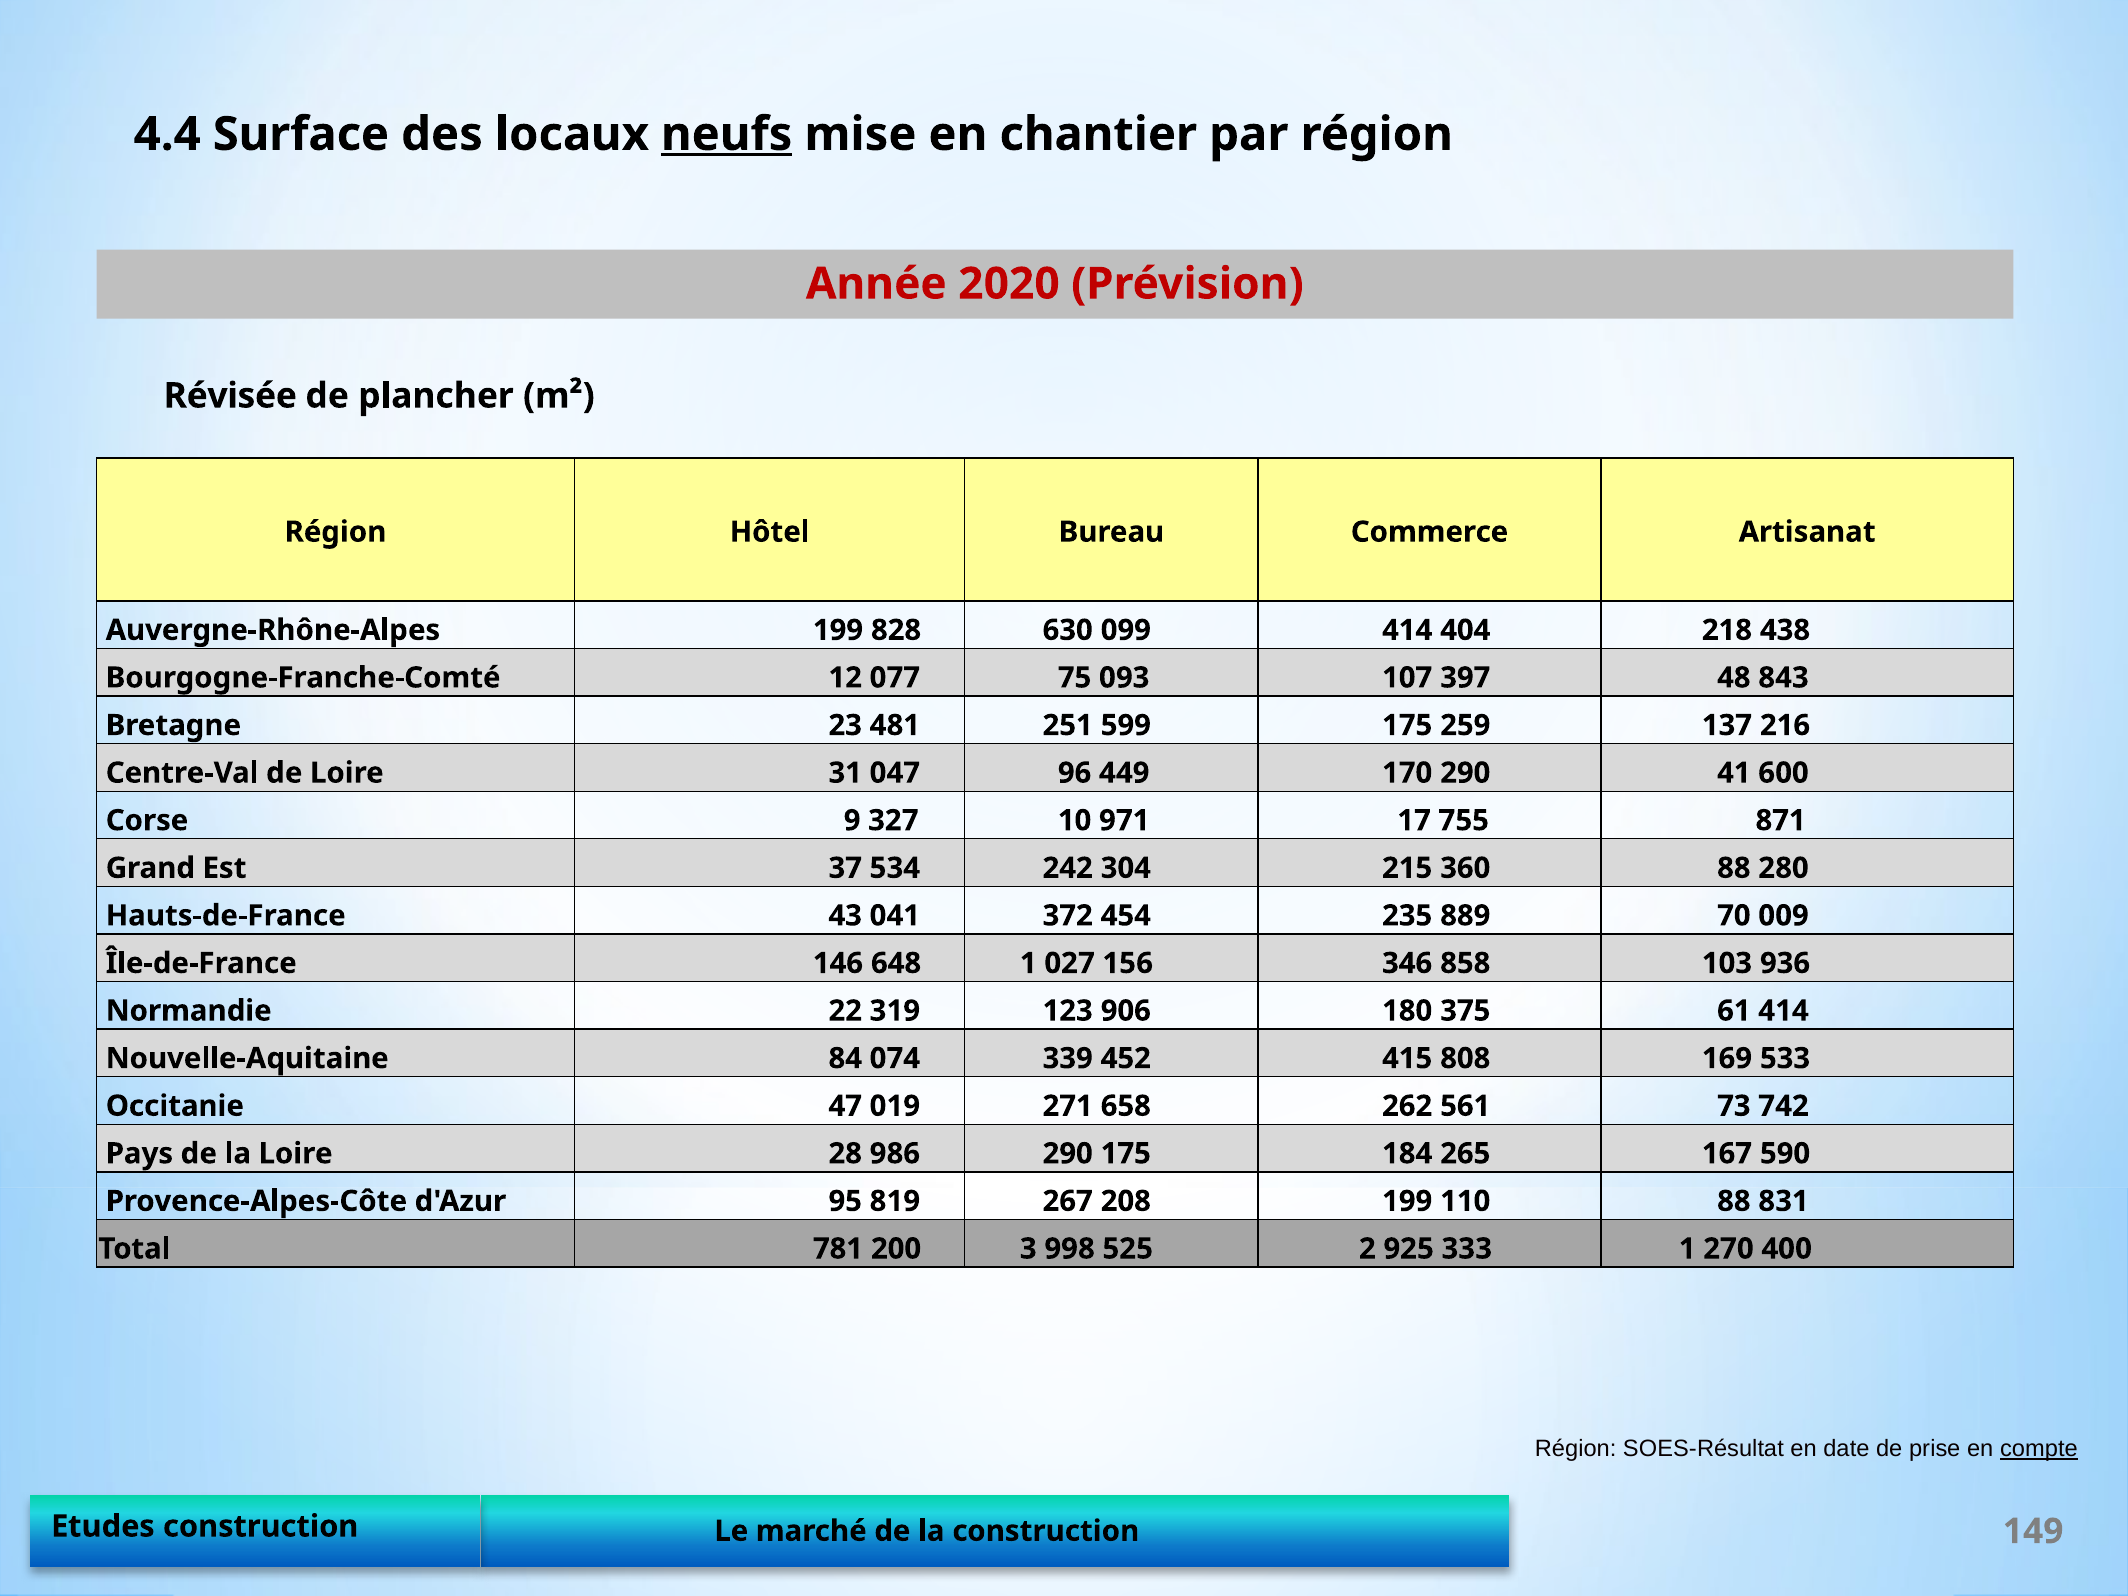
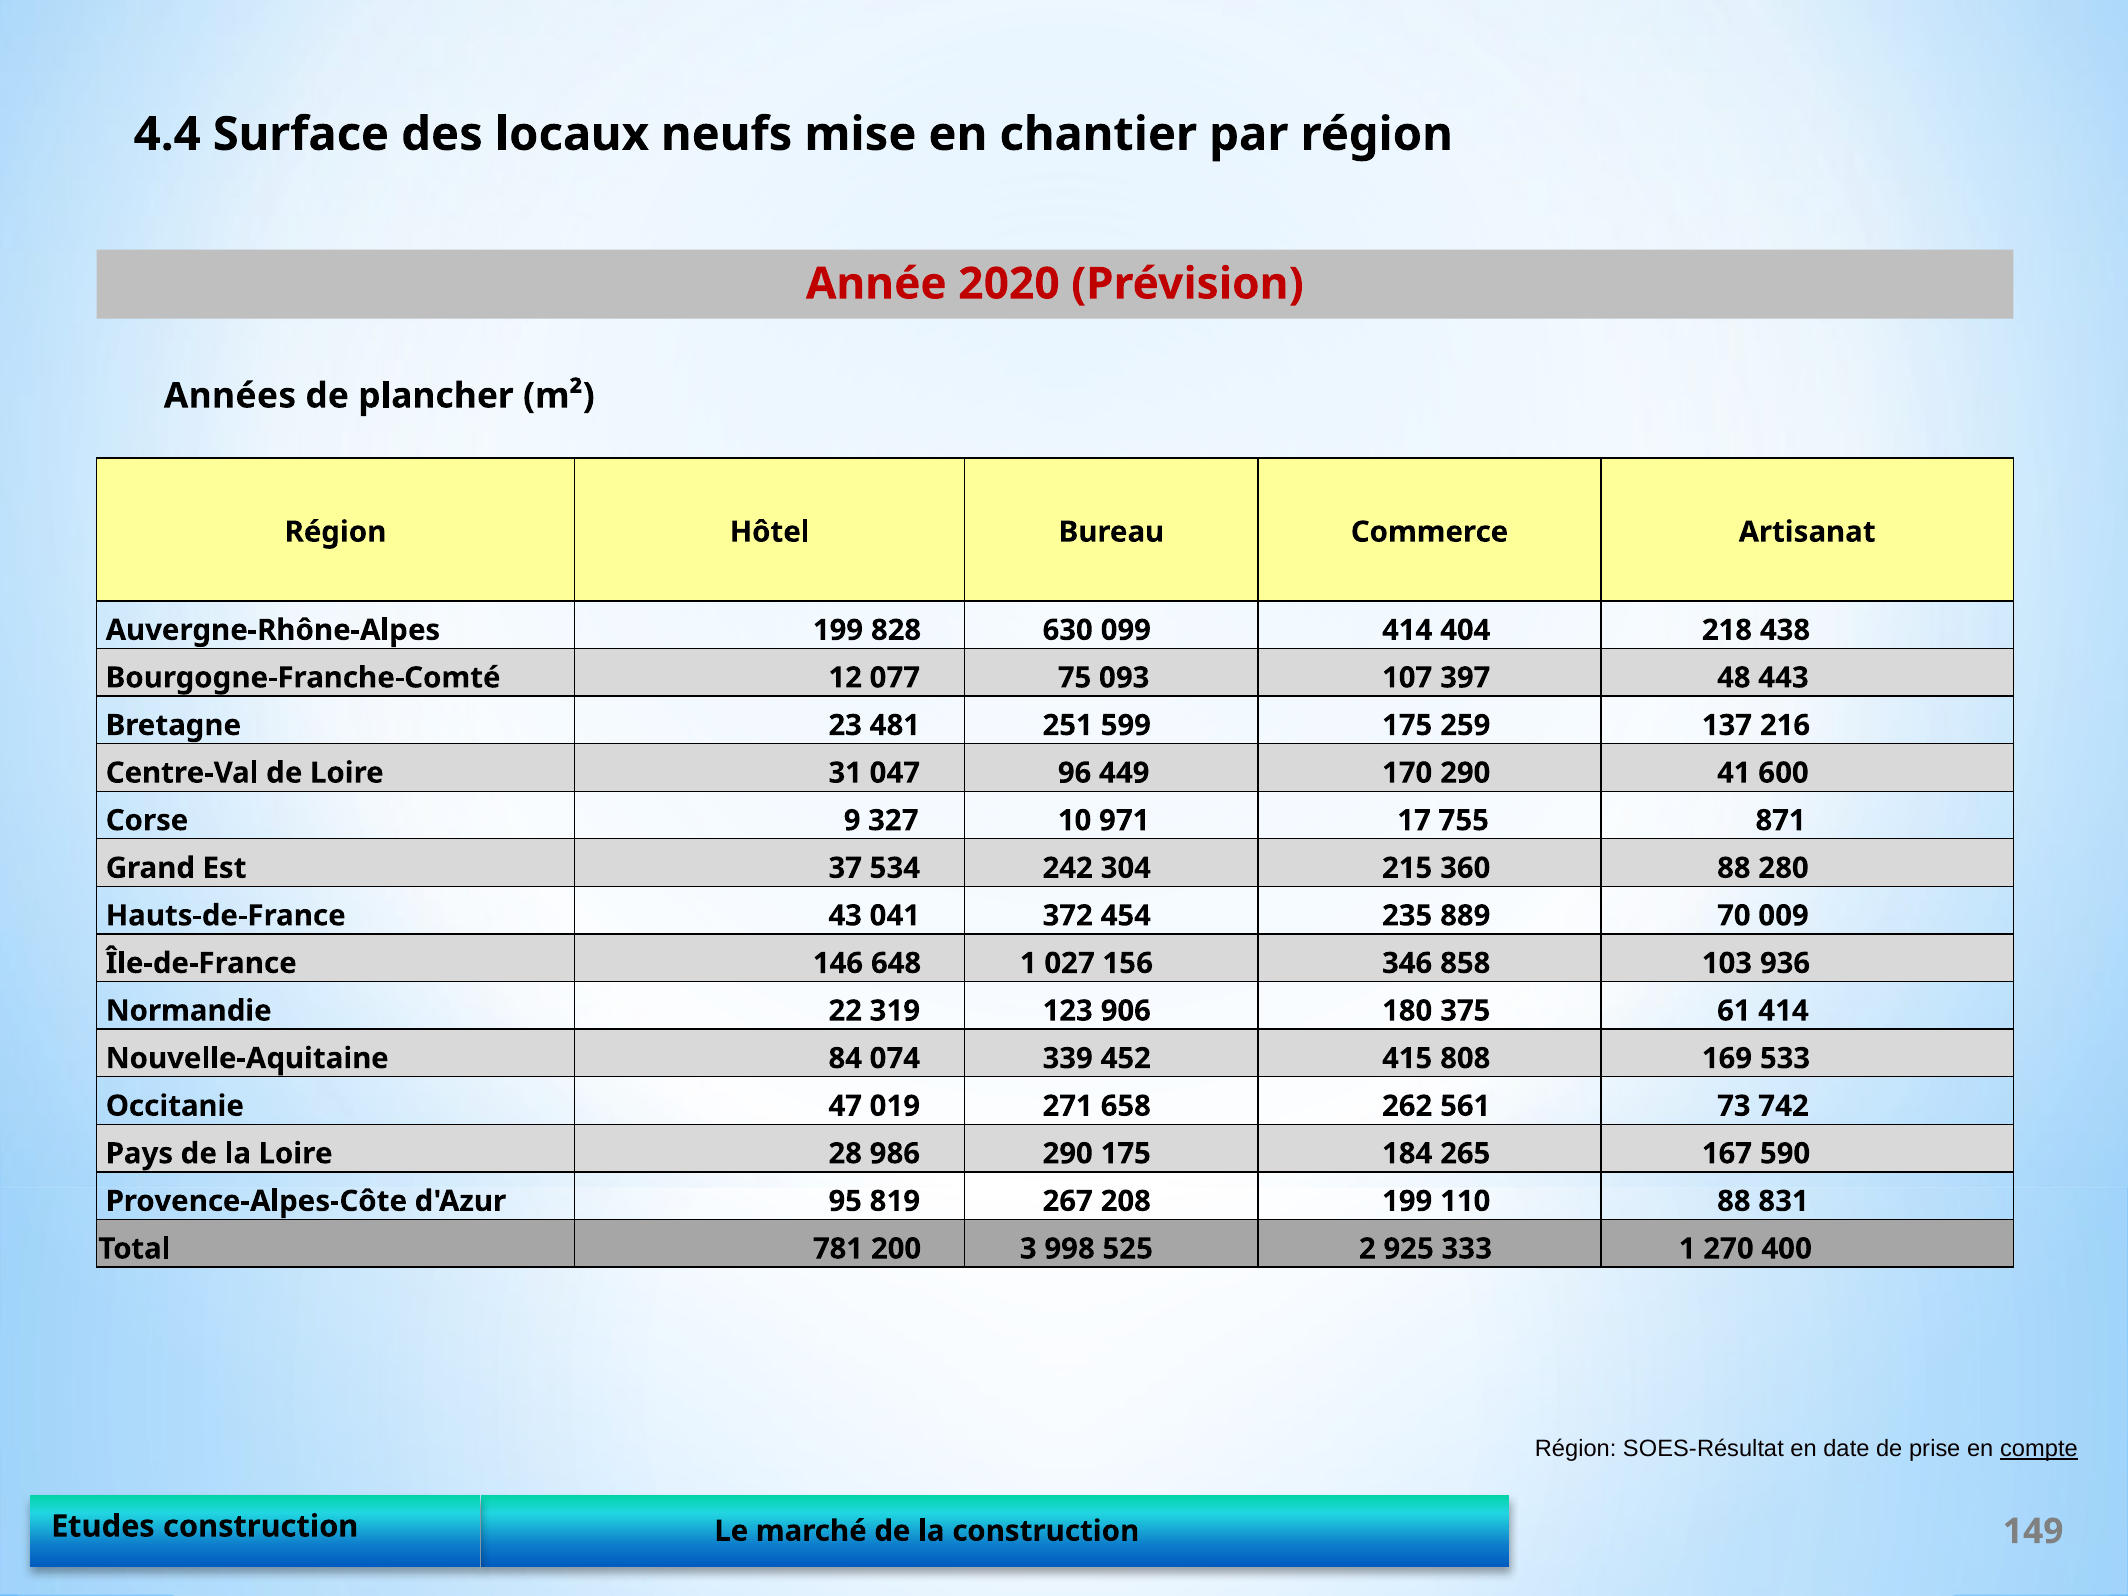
neufs underline: present -> none (727, 134)
Révisée: Révisée -> Années (230, 396)
843: 843 -> 443 (1784, 678)
